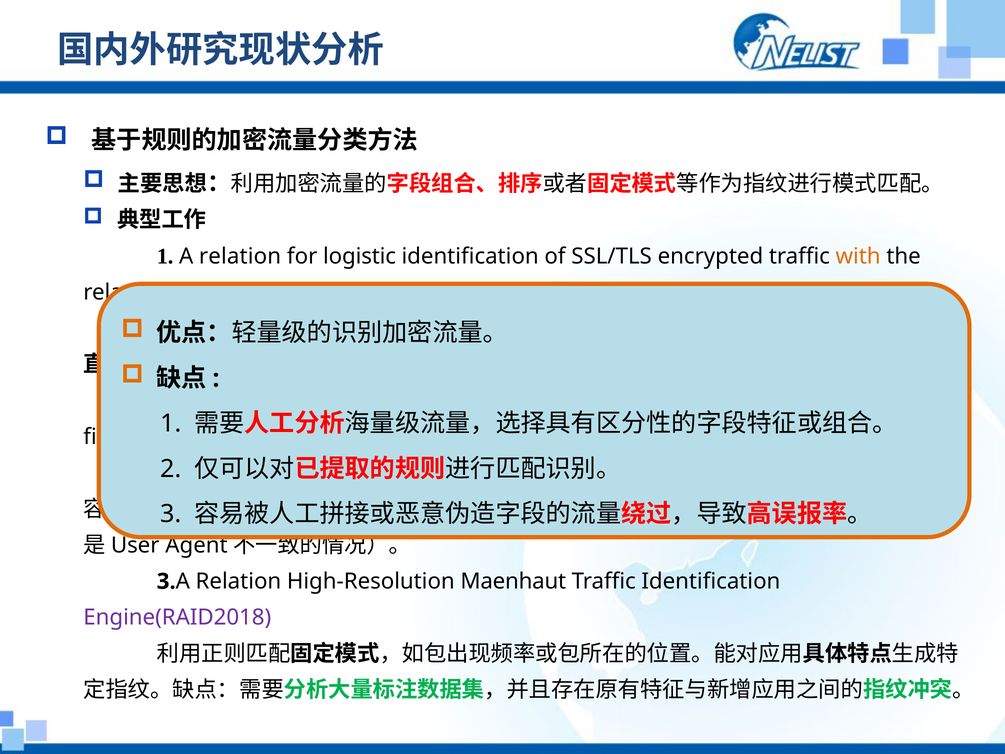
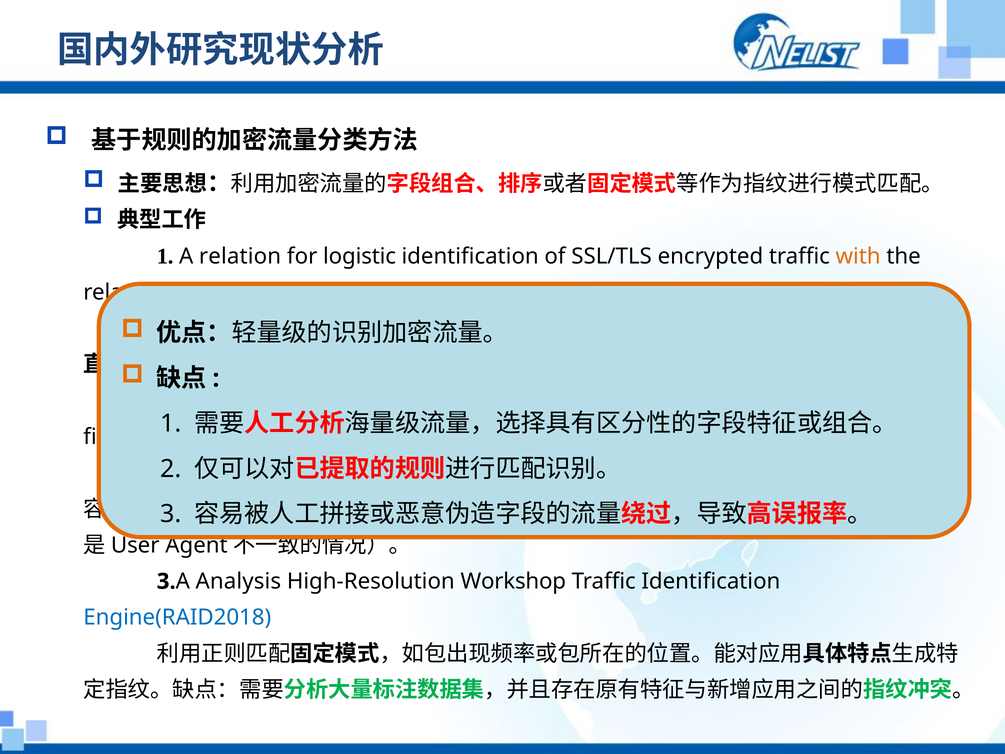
3.A Relation: Relation -> Analysis (238, 581)
Maenhaut: Maenhaut -> Workshop (513, 581)
Engine(RAID2018 colour: purple -> blue (177, 617)
